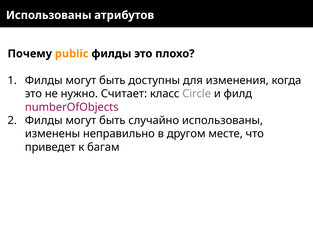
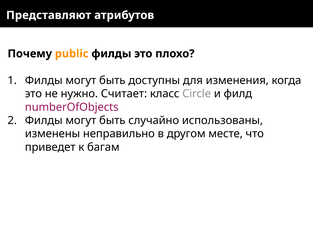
Использованы: Использованы -> Представляют (49, 15)
